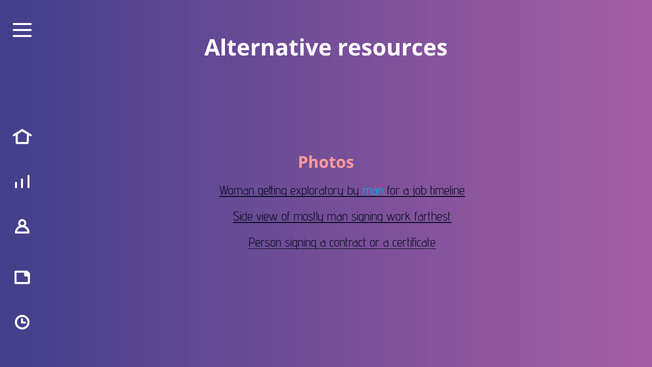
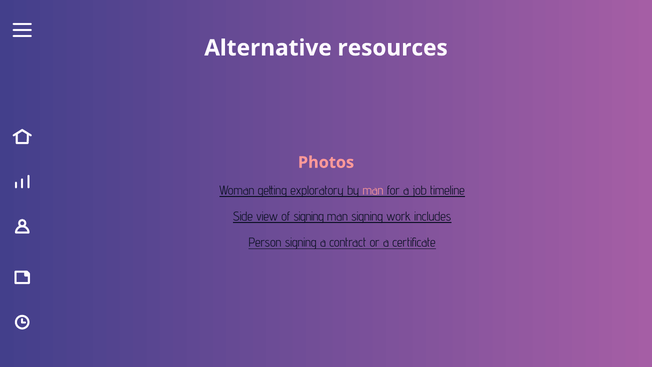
man colour: light blue -> pink (373, 190)
of mostly: mostly -> signing (309, 216)
farthest: farthest -> includes (433, 216)
